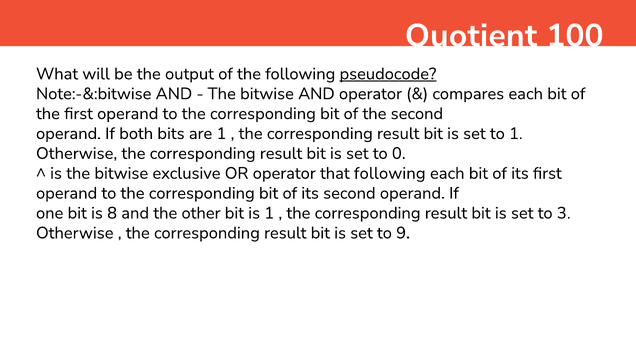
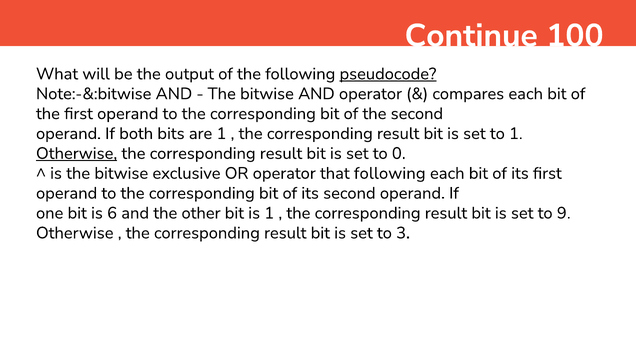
Quotient: Quotient -> Continue (471, 36)
Otherwise underline: none -> present (77, 153)
8: 8 -> 6 (112, 213)
3: 3 -> 9 (564, 213)
9: 9 -> 3 (403, 233)
